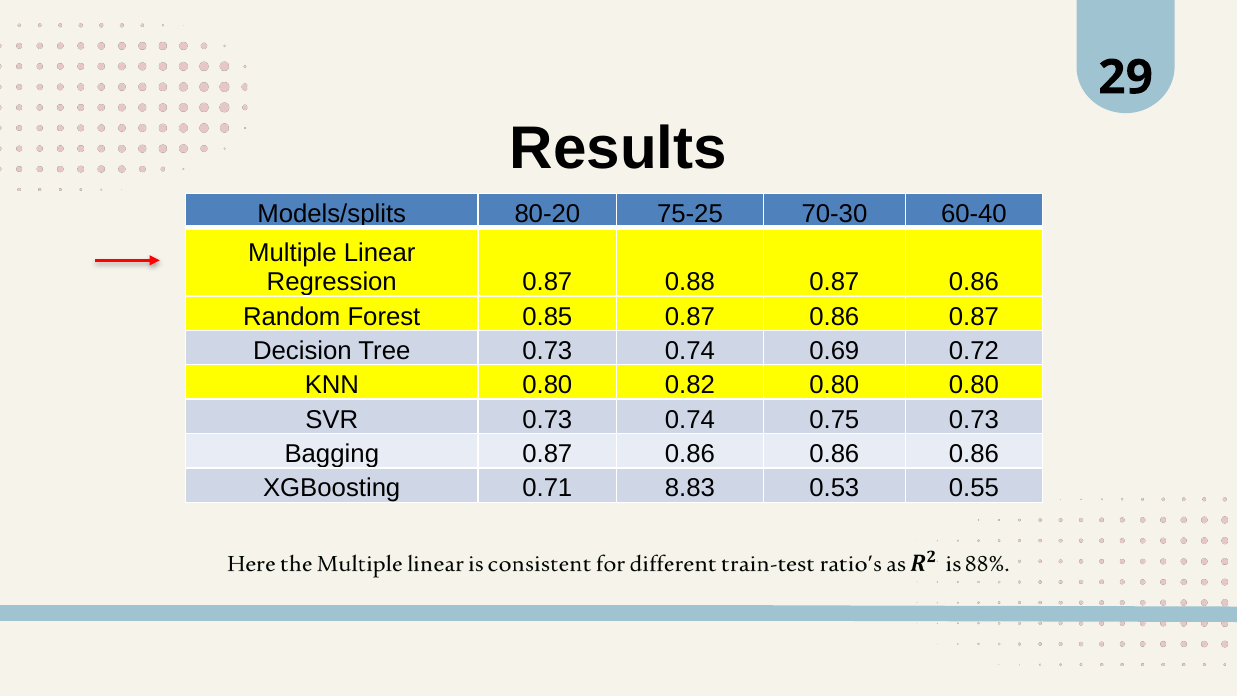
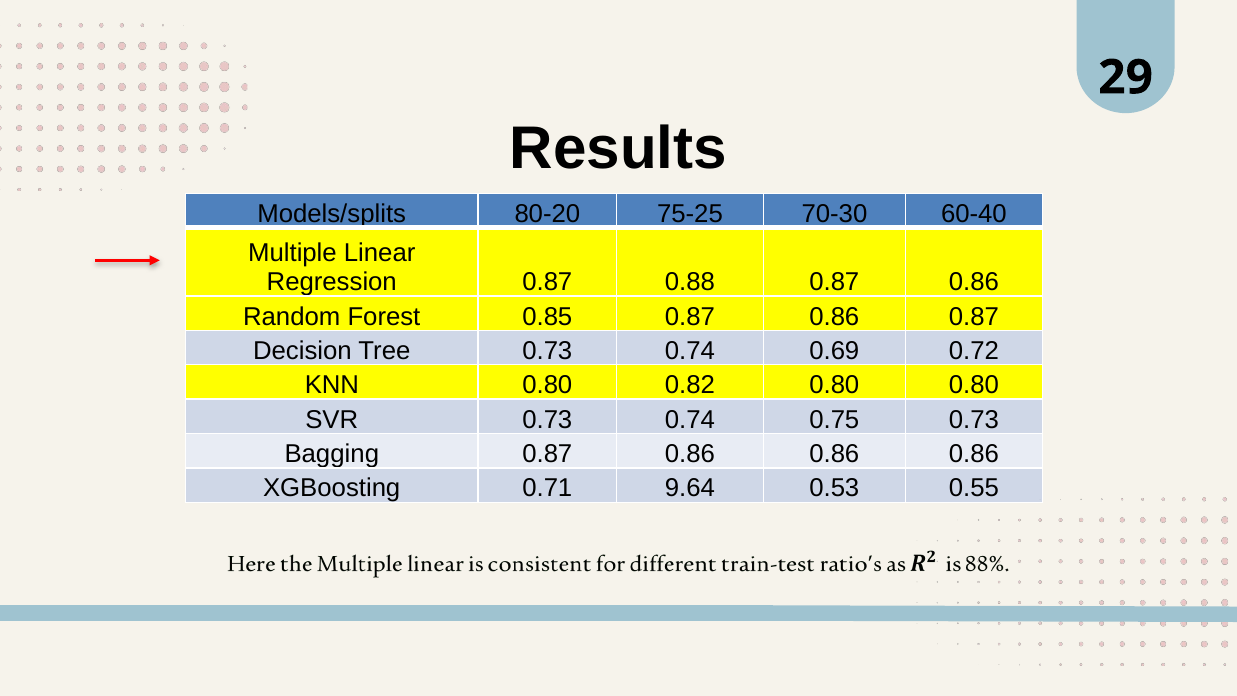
8.83: 8.83 -> 9.64 (690, 488)
